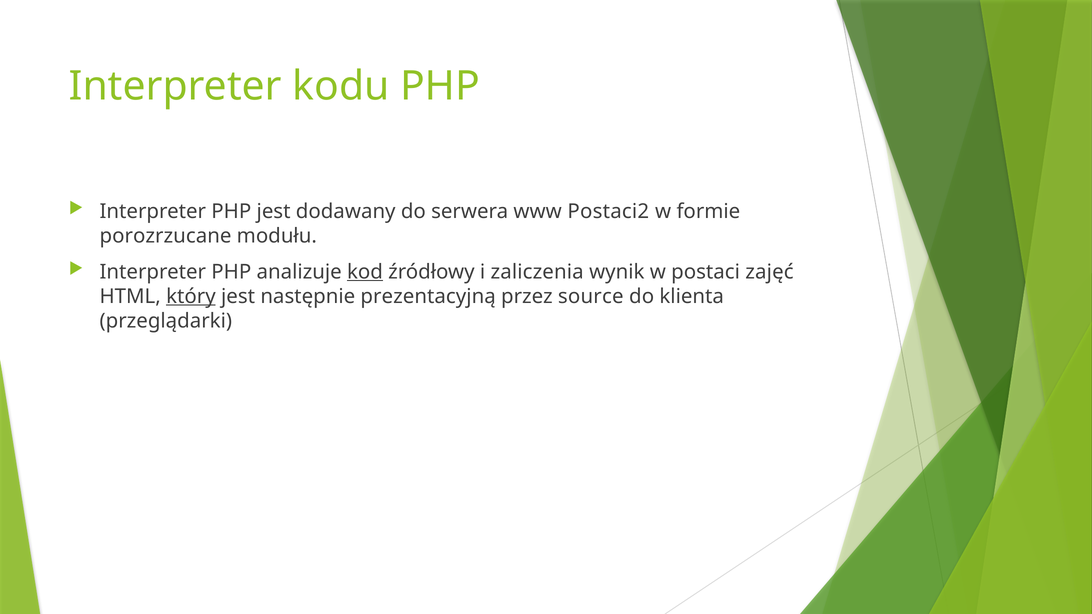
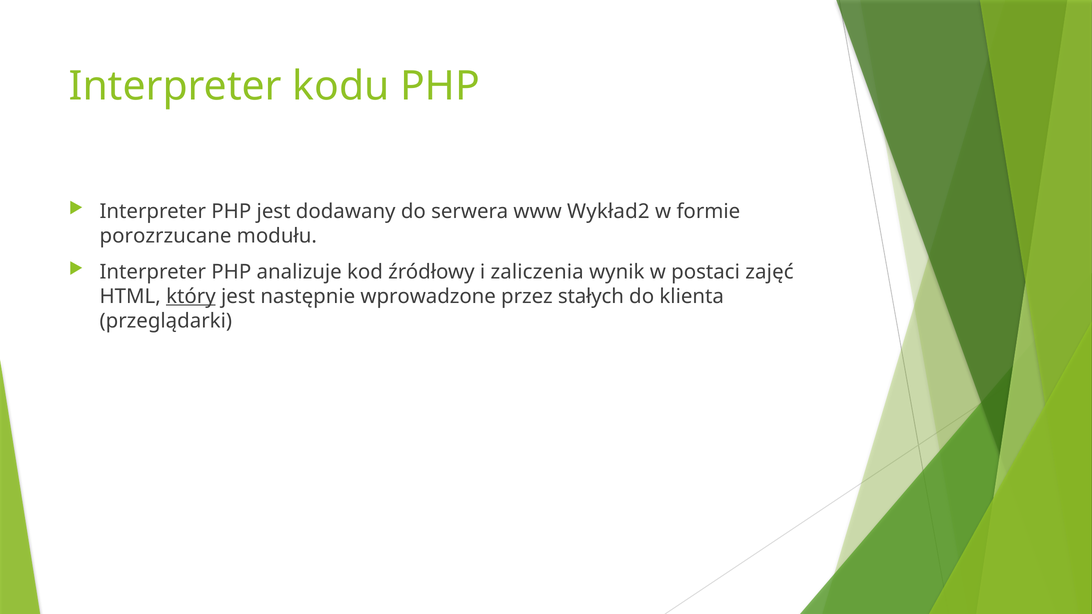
Postaci2: Postaci2 -> Wykład2 (608, 211)
kod underline: present -> none (365, 272)
prezentacyjną: prezentacyjną -> wprowadzone (428, 296)
source: source -> stałych (591, 296)
